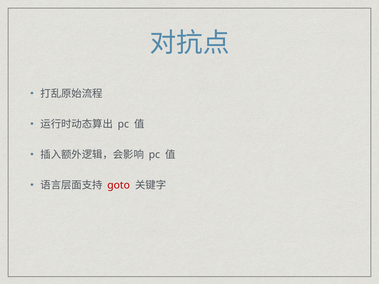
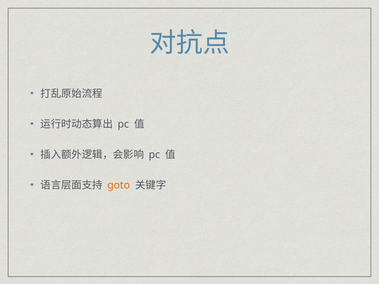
goto colour: red -> orange (119, 185)
